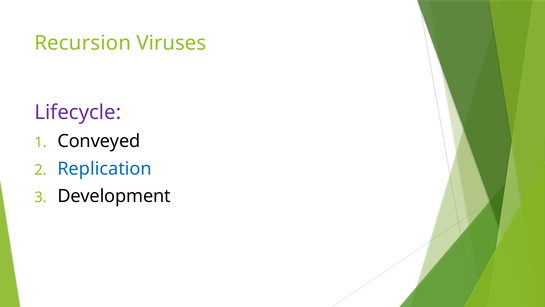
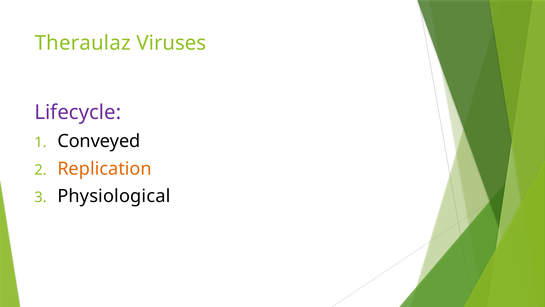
Recursion: Recursion -> Theraulaz (83, 43)
Replication colour: blue -> orange (105, 169)
Development: Development -> Physiological (114, 196)
